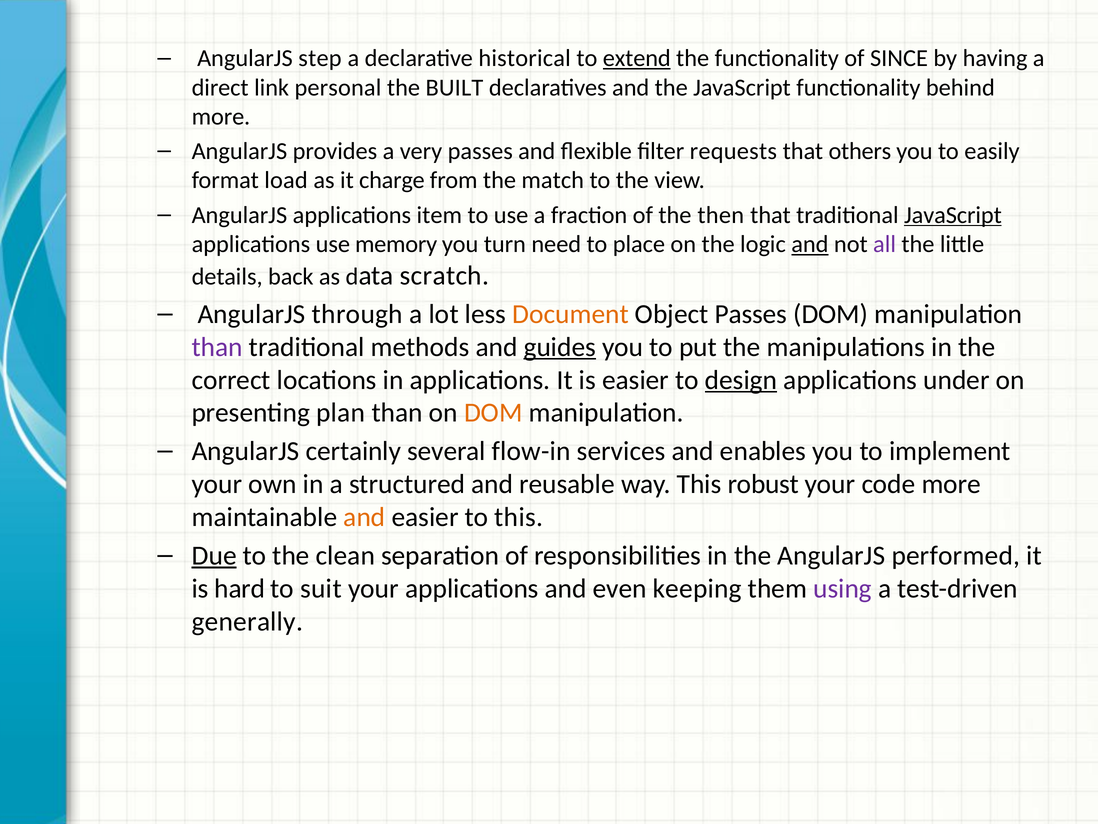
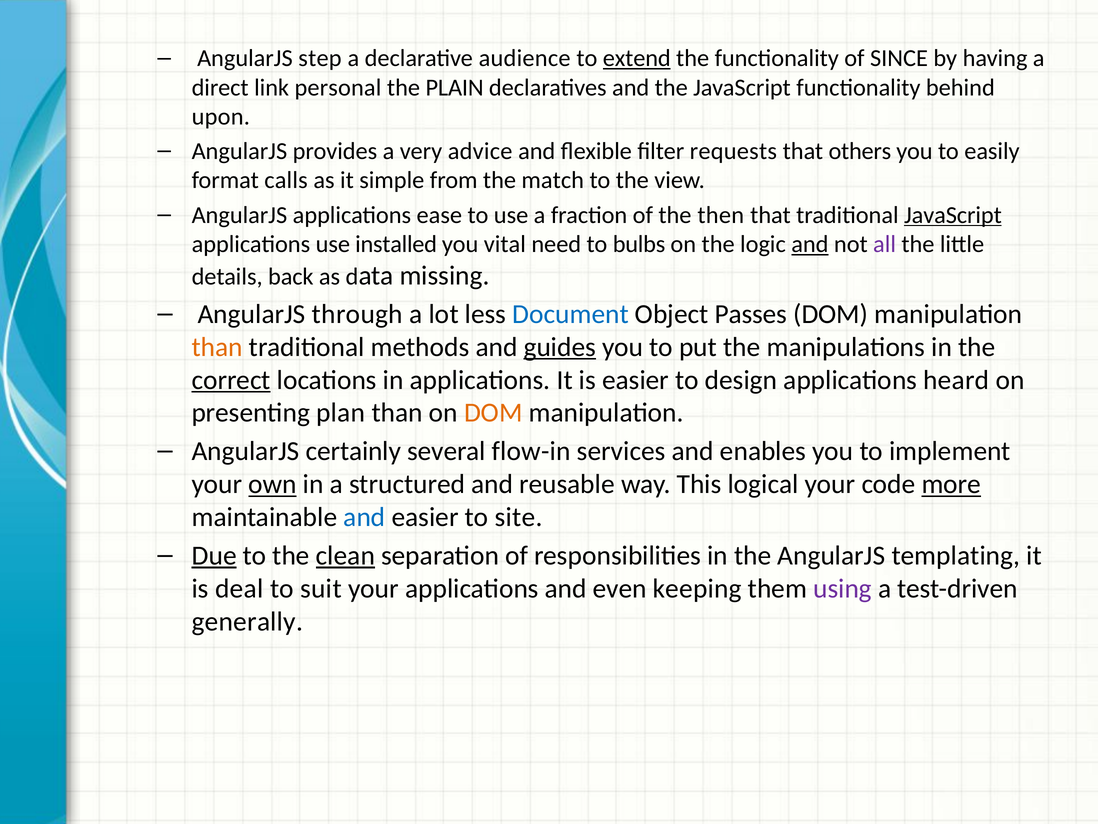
historical: historical -> audience (525, 58)
BUILT: BUILT -> PLAIN (455, 88)
more: more -> upon (221, 117)
very passes: passes -> advice (480, 151)
load: load -> calls (286, 180)
charge: charge -> simple (392, 180)
item: item -> ease (439, 215)
memory: memory -> installed (396, 244)
turn: turn -> vital (505, 244)
place: place -> bulbs (639, 244)
scratch: scratch -> missing (445, 275)
Document colour: orange -> blue (571, 314)
than colour: purple -> orange (217, 347)
correct underline: none -> present (231, 380)
design underline: present -> none (741, 380)
under: under -> heard (956, 380)
own underline: none -> present (273, 484)
robust: robust -> logical (763, 484)
more underline: none -> present (951, 484)
and colour: orange -> blue (364, 517)
to this: this -> site (519, 517)
clean underline: none -> present (345, 555)
performed: performed -> templating (956, 555)
hard: hard -> deal (239, 588)
